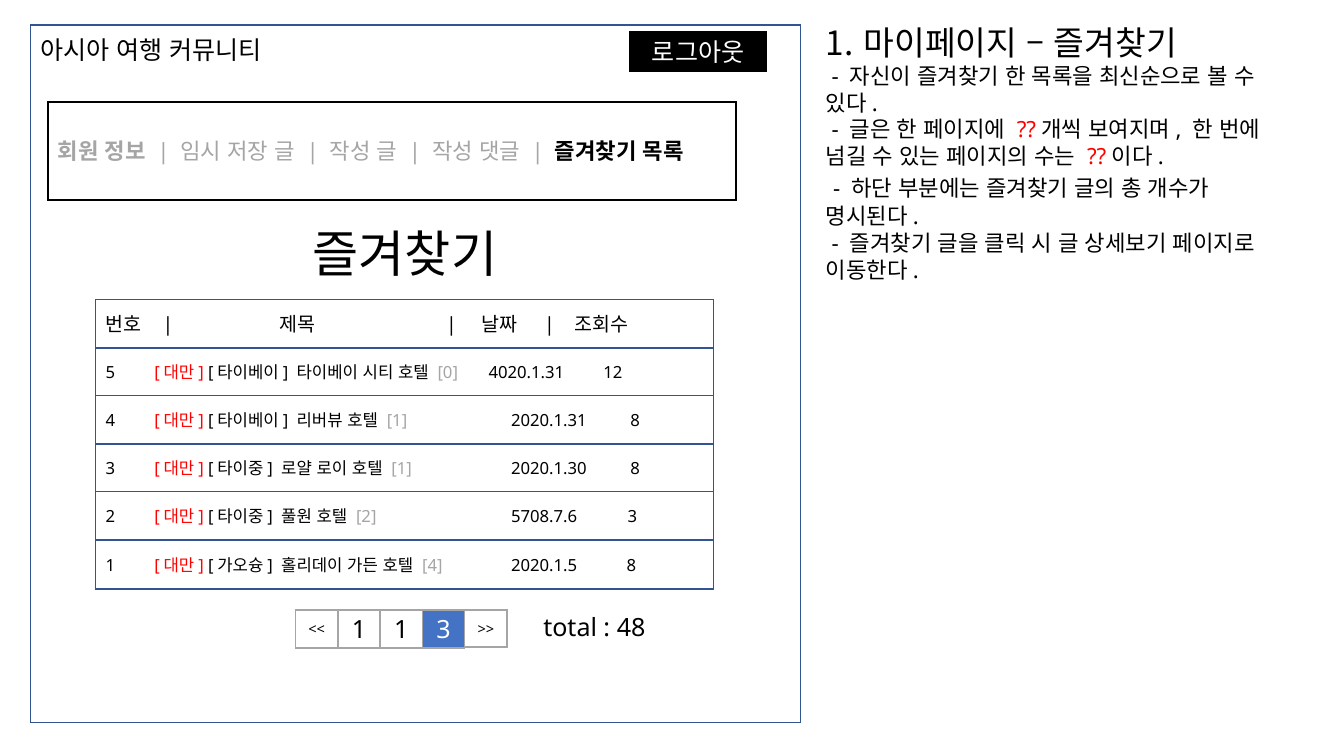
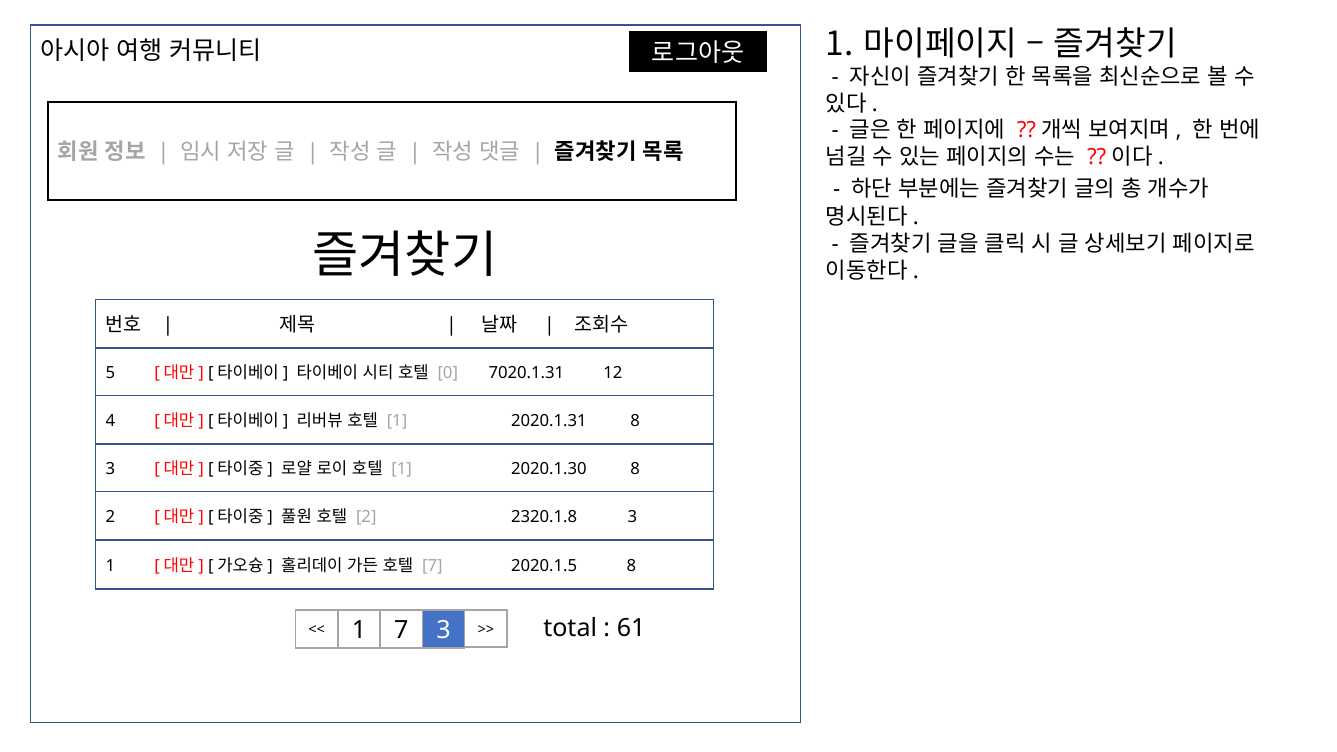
4020.1.31: 4020.1.31 -> 7020.1.31 (526, 373)
5708.7.6: 5708.7.6 -> 2320.1.8 (544, 517)
4: 4 -> 7 (432, 566)
1 1: 1 -> 7 (401, 631)
48: 48 -> 61 (631, 628)
